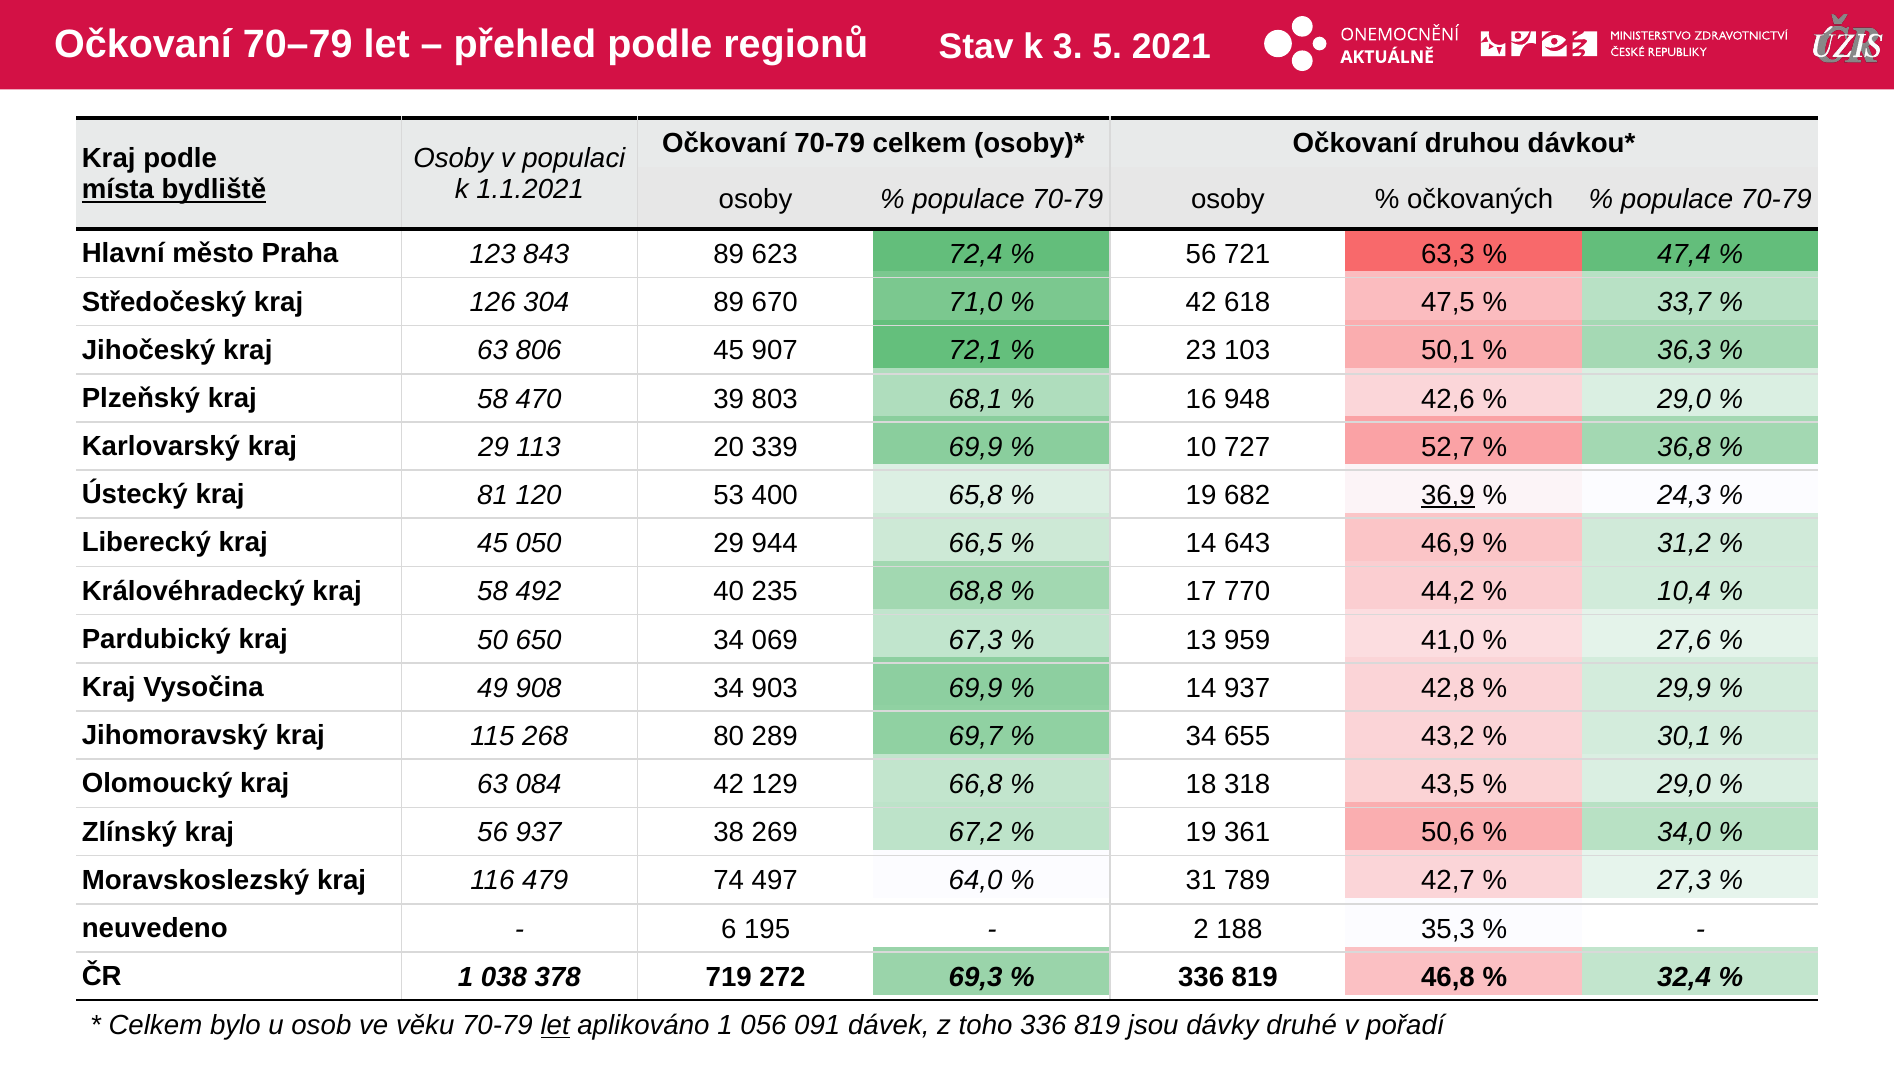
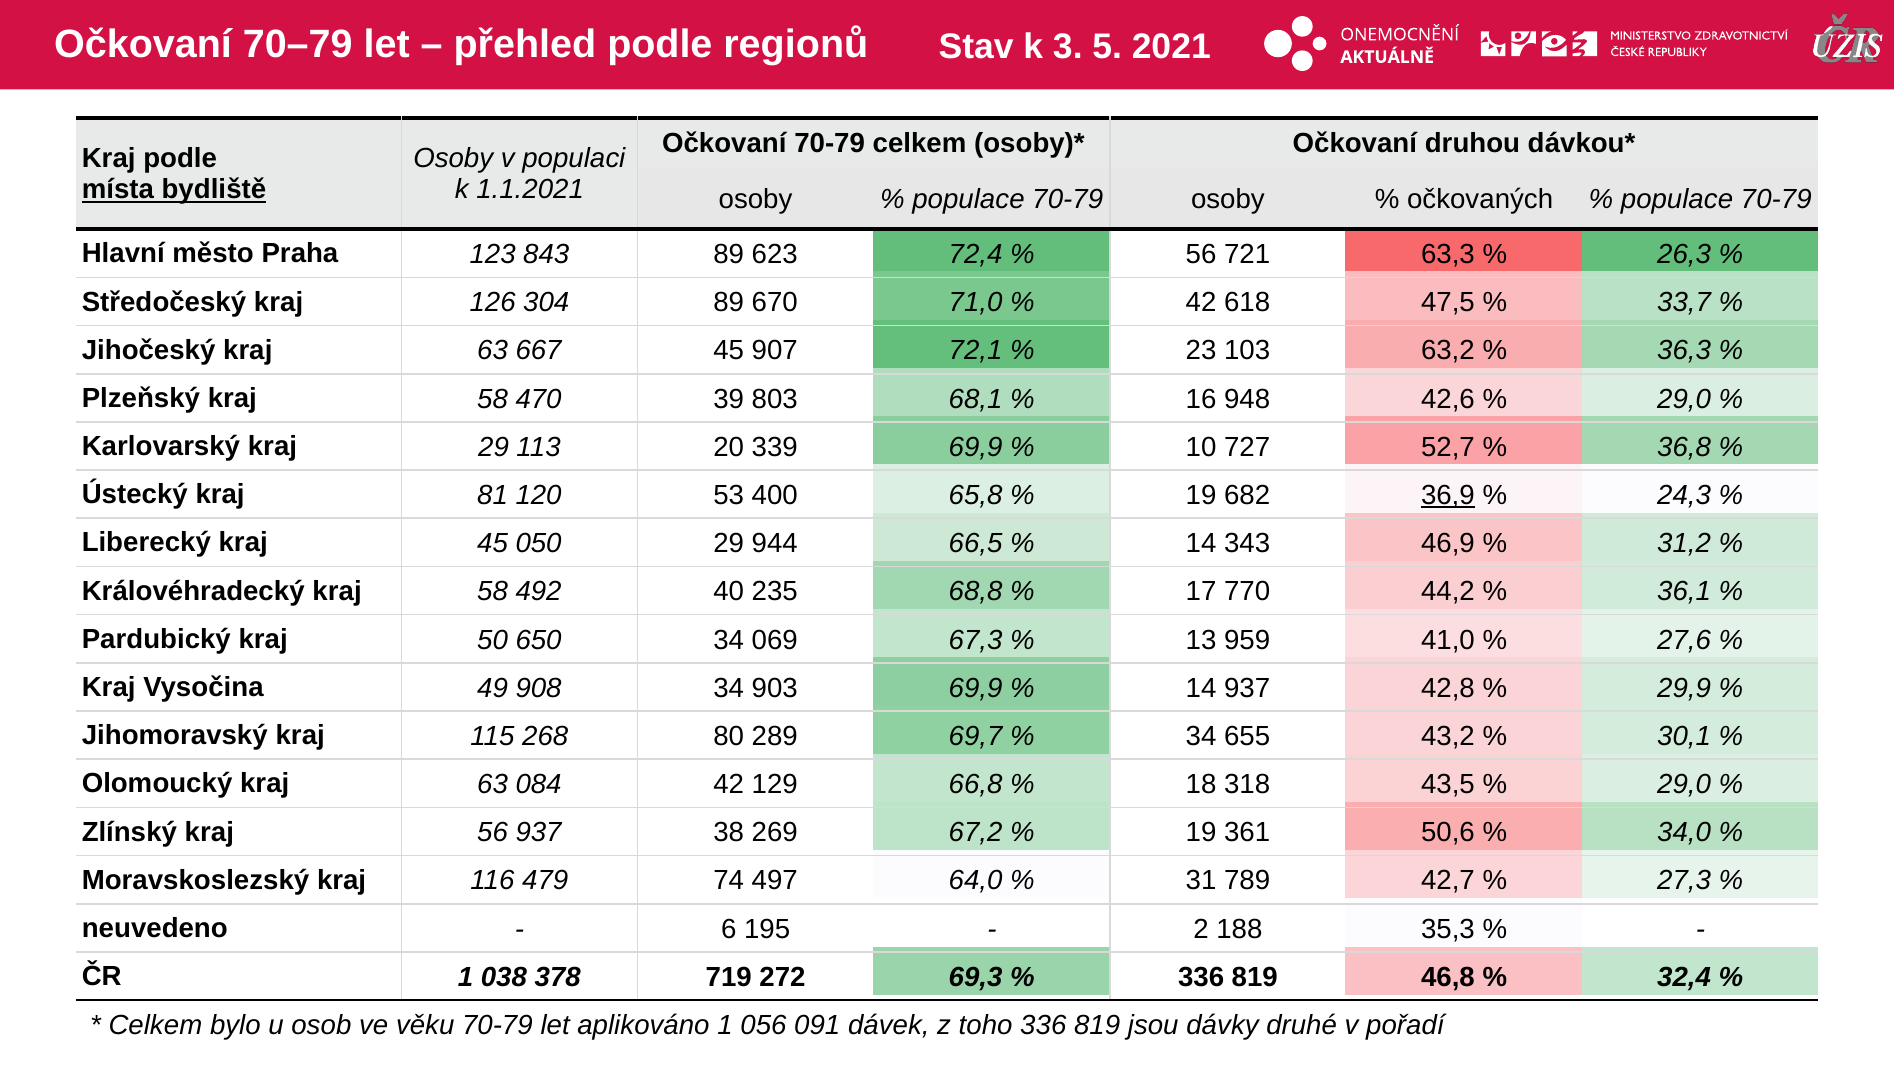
47,4: 47,4 -> 26,3 (1684, 254)
806: 806 -> 667 (539, 351)
50,1: 50,1 -> 63,2 (1448, 351)
643: 643 -> 343 (1247, 543)
10,4: 10,4 -> 36,1 (1684, 591)
let underline: present -> none (555, 1025)
